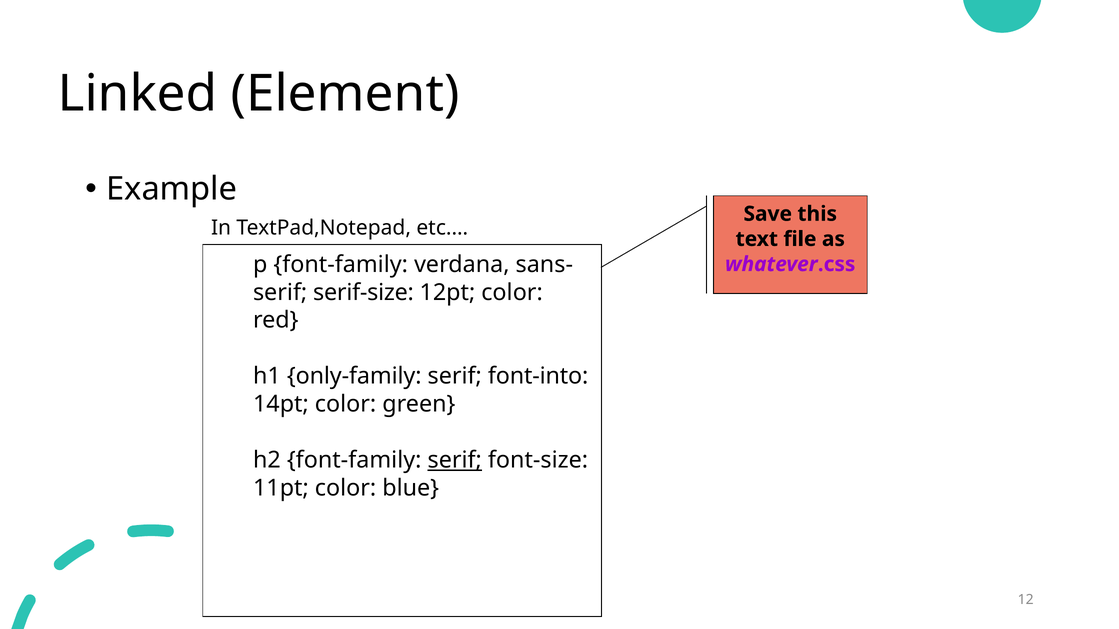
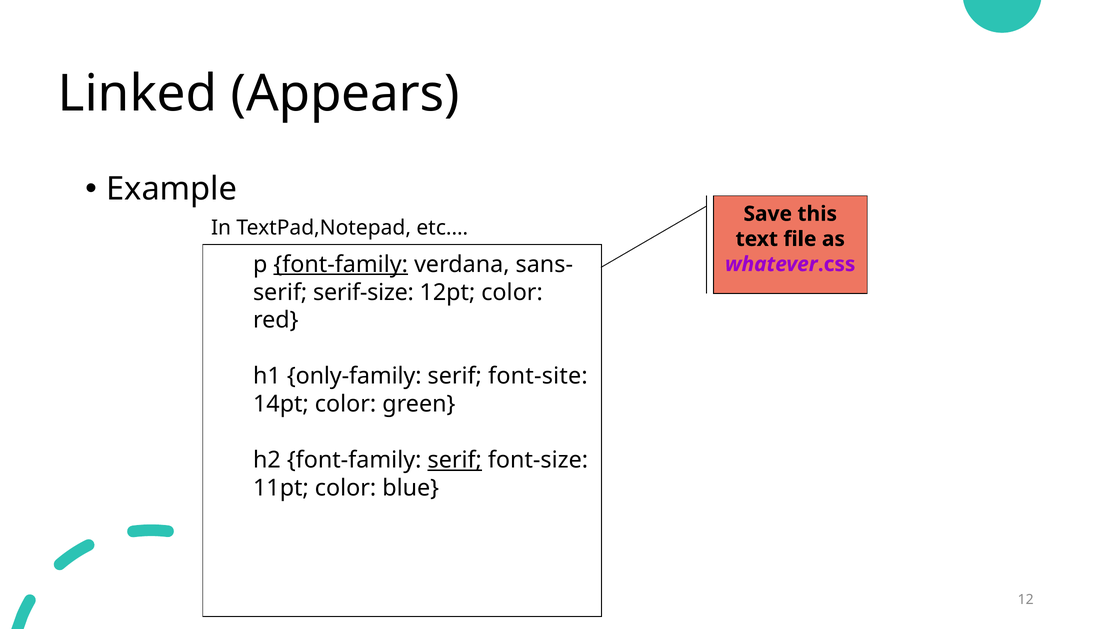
Element: Element -> Appears (345, 94)
font-family underline: none -> present (341, 265)
font-into: font-into -> font-site (538, 376)
